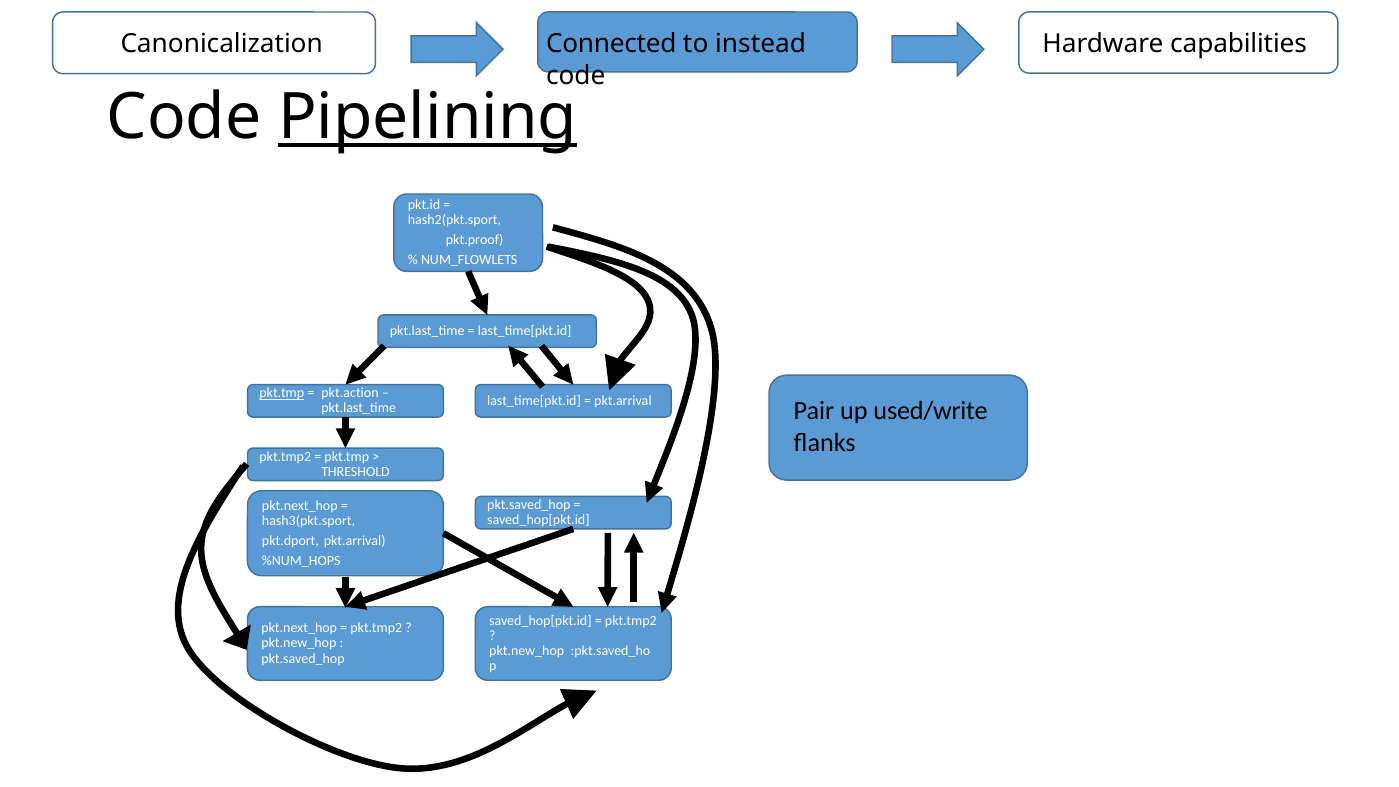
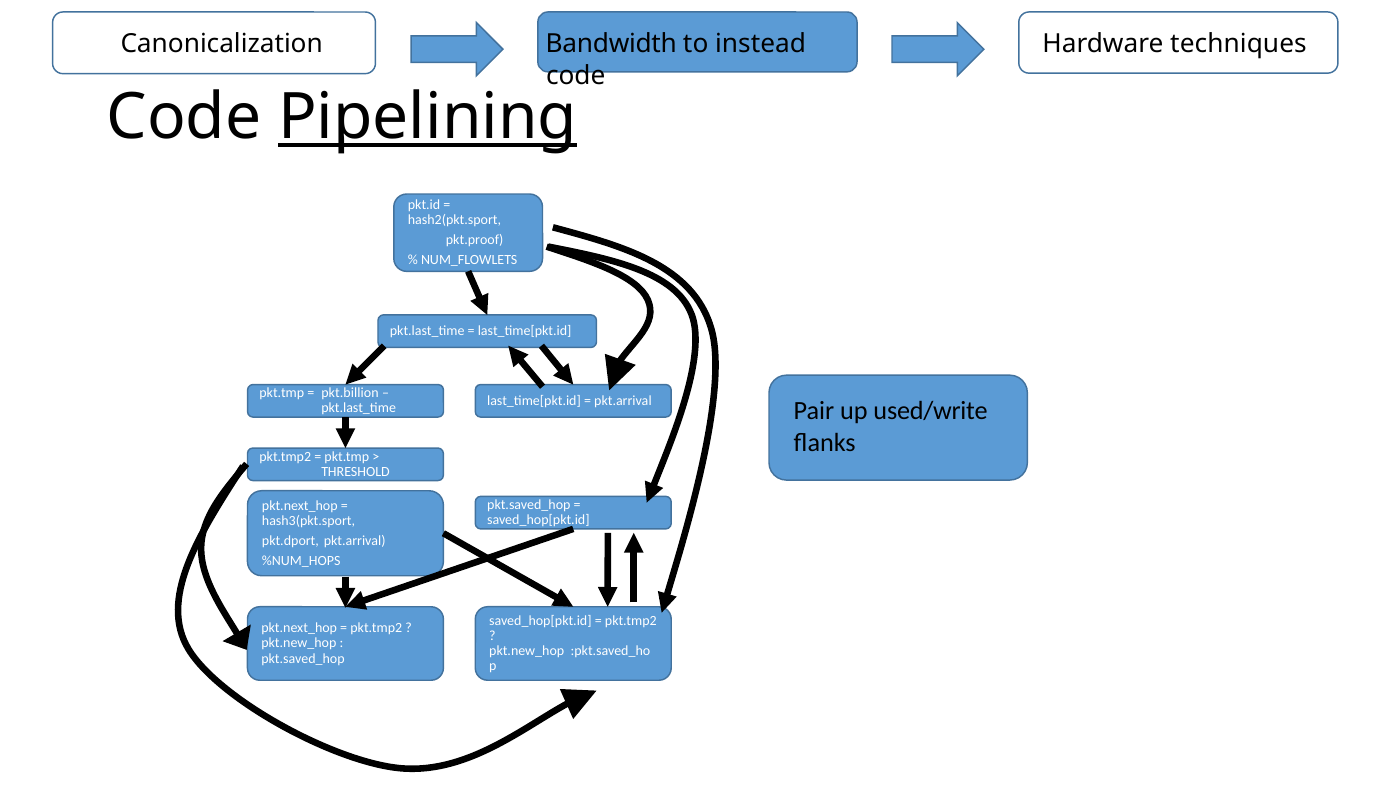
capabilities: capabilities -> techniques (1238, 43)
Connected: Connected -> Bandwidth (611, 44)
pkt.tmp underline: present -> none (282, 393)
pkt.action: pkt.action -> pkt.billion (350, 393)
